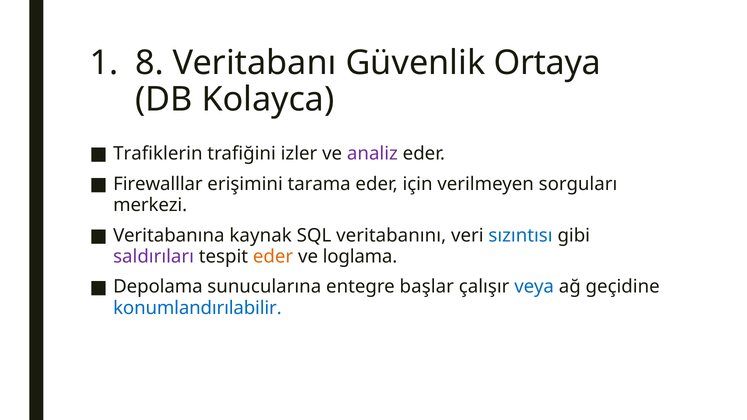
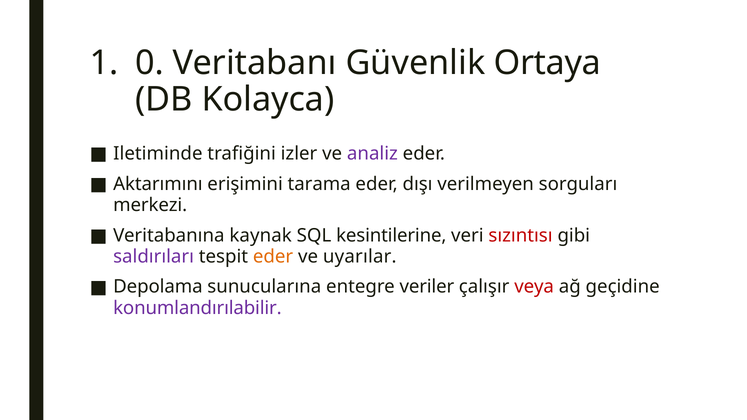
8: 8 -> 0 (150, 63)
Trafiklerin: Trafiklerin -> Iletiminde (158, 154)
Firewalllar: Firewalllar -> Aktarımını (158, 184)
için: için -> dışı (418, 184)
veritabanını: veritabanını -> kesintilerine (391, 235)
sızıntısı colour: blue -> red (521, 235)
loglama: loglama -> uyarılar (360, 257)
başlar: başlar -> veriler (427, 287)
veya colour: blue -> red (534, 287)
konumlandırılabilir colour: blue -> purple (197, 308)
